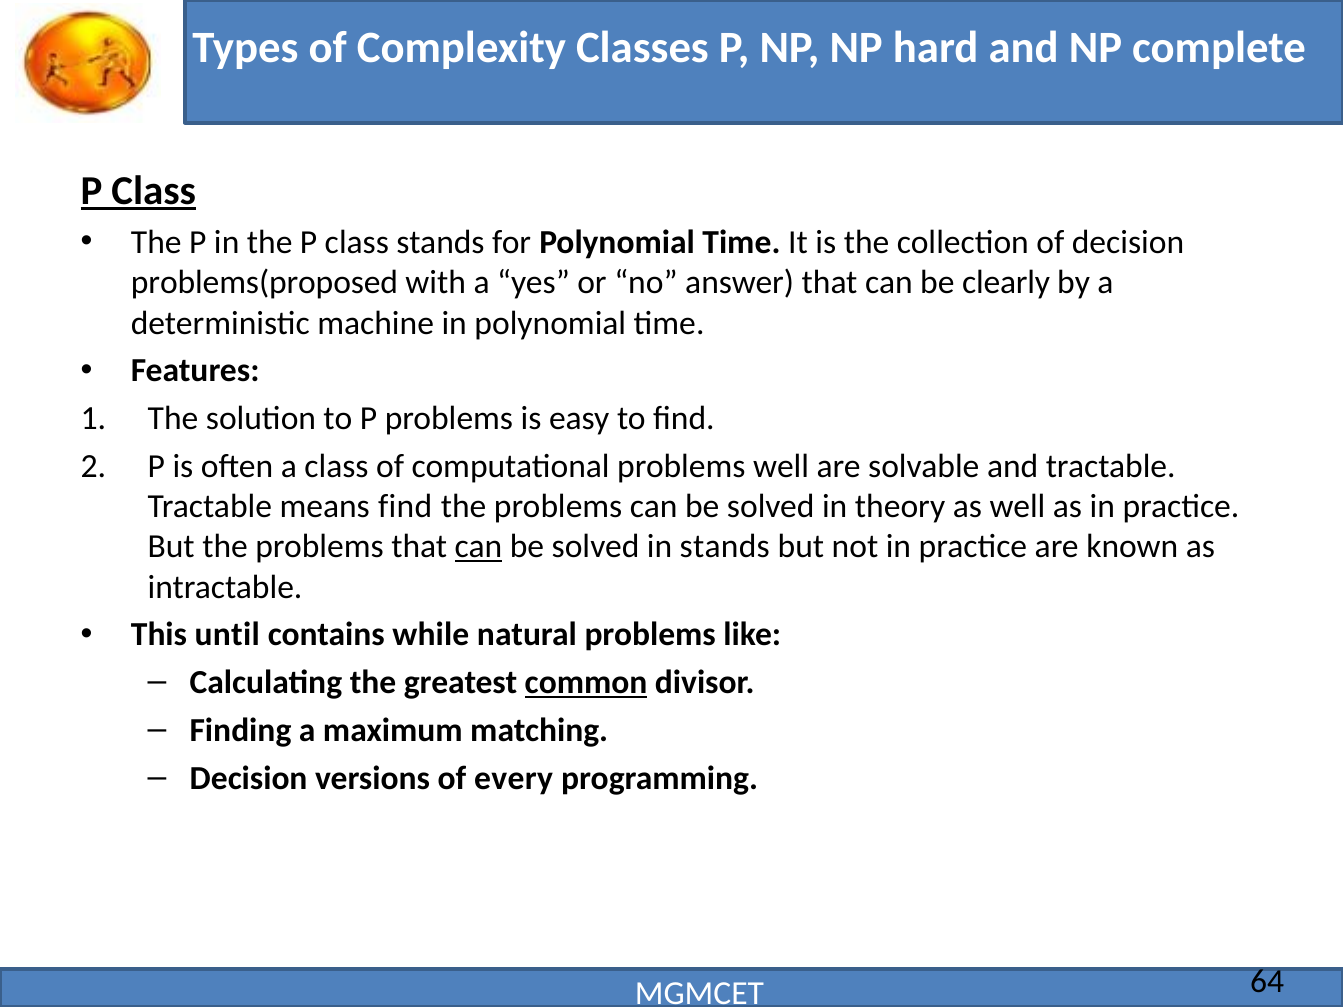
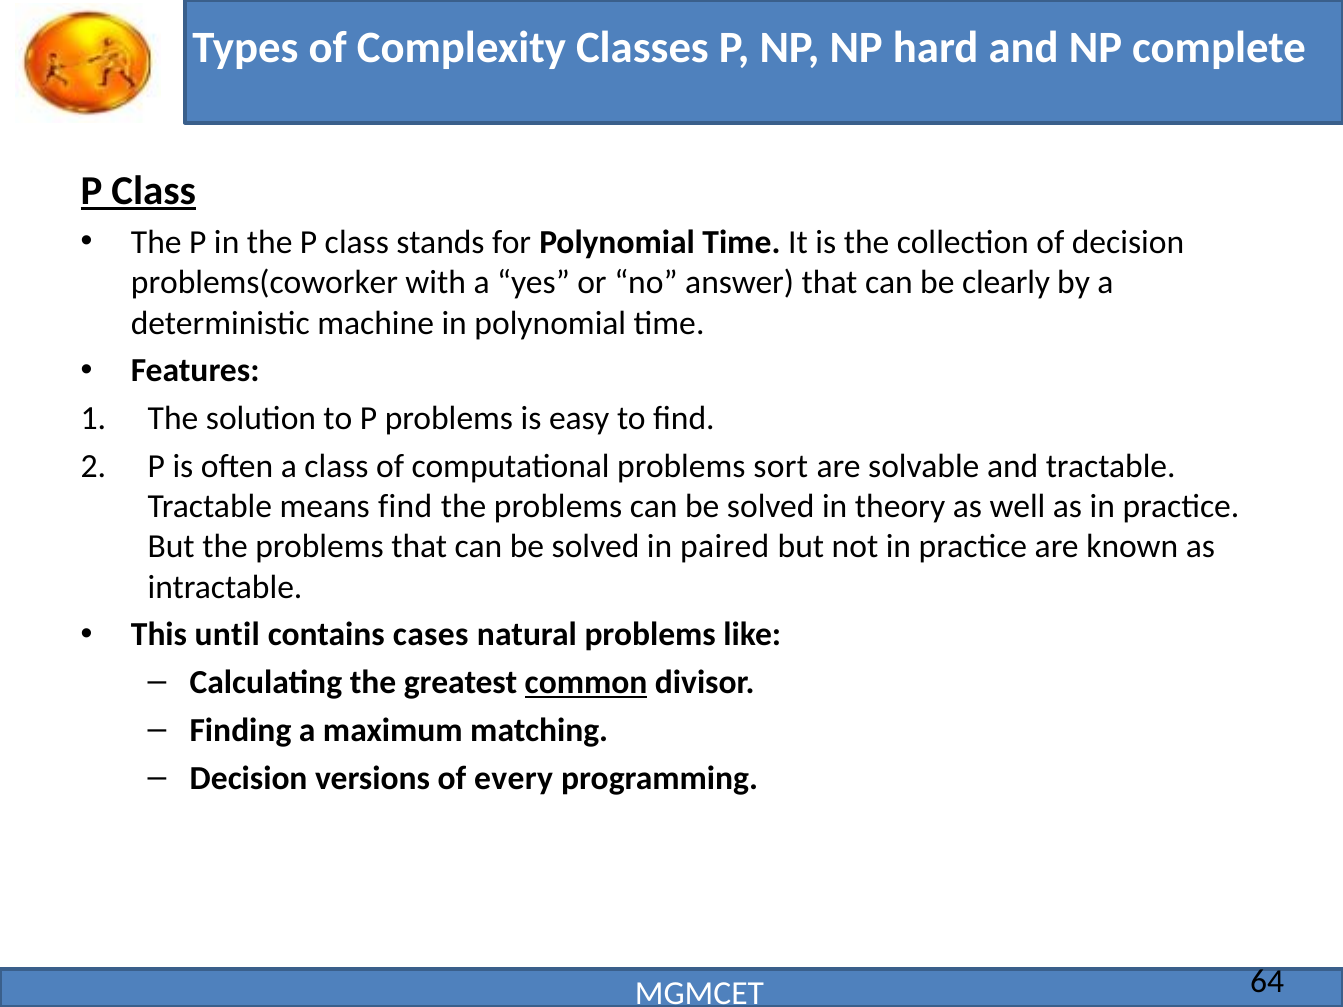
problems(proposed: problems(proposed -> problems(coworker (264, 283)
problems well: well -> sort (781, 466)
can underline: present -> none (478, 547)
in stands: stands -> paired (725, 547)
while: while -> cases (431, 635)
